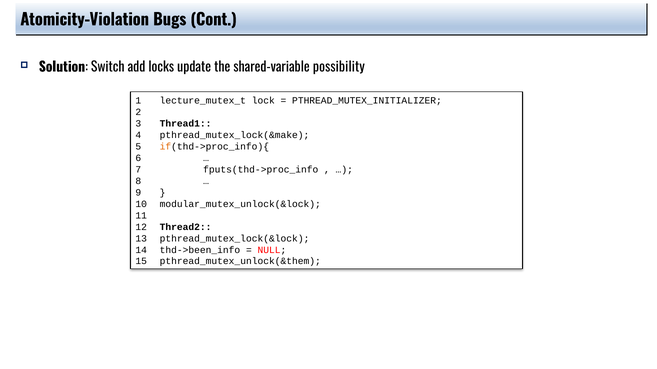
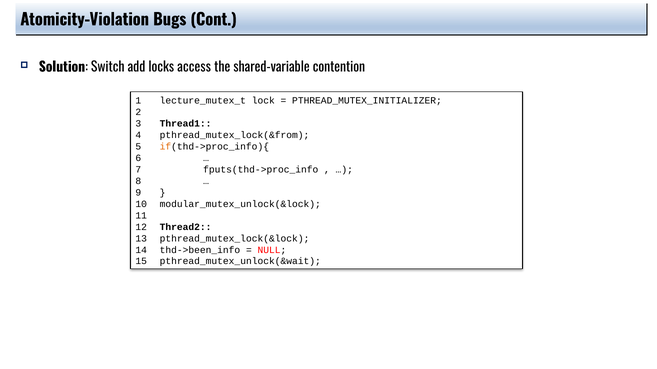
update: update -> access (194, 67)
possibility: possibility -> contention (339, 67)
pthread_mutex_lock(&make: pthread_mutex_lock(&make -> pthread_mutex_lock(&from (235, 135)
pthread_mutex_unlock(&them: pthread_mutex_unlock(&them -> pthread_mutex_unlock(&wait (240, 262)
